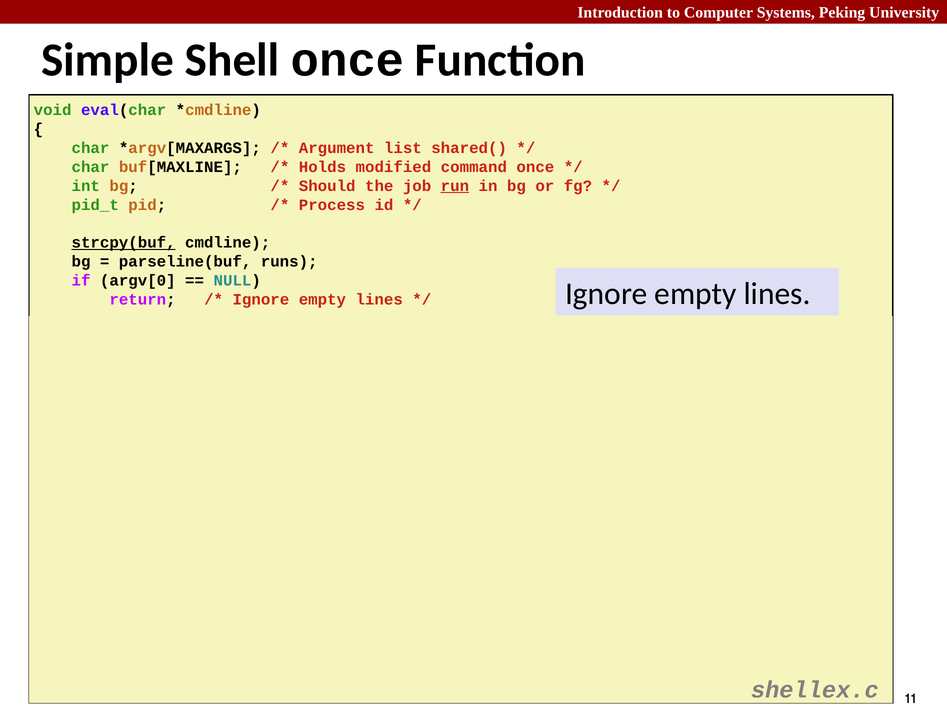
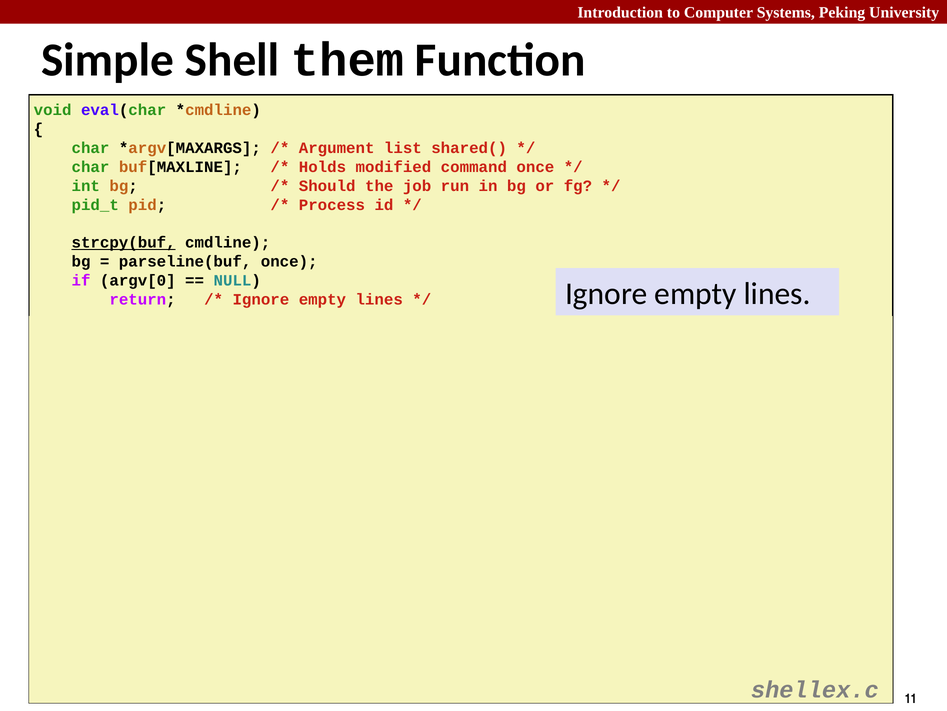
Shell once: once -> them (348, 60)
run underline: present -> none (455, 186)
parseline(buf runs: runs -> once (289, 261)
